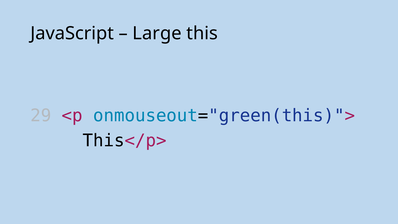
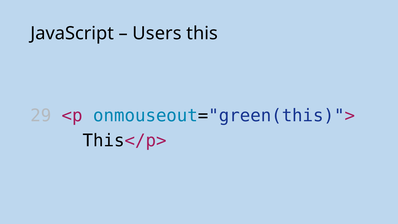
Large: Large -> Users (157, 33)
